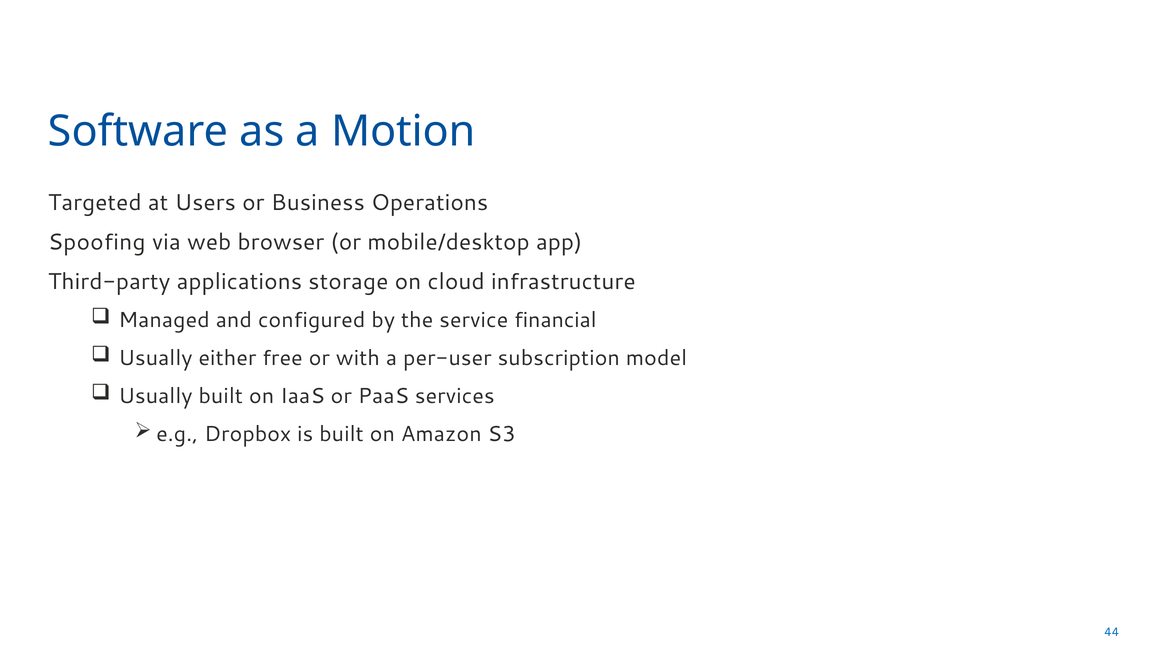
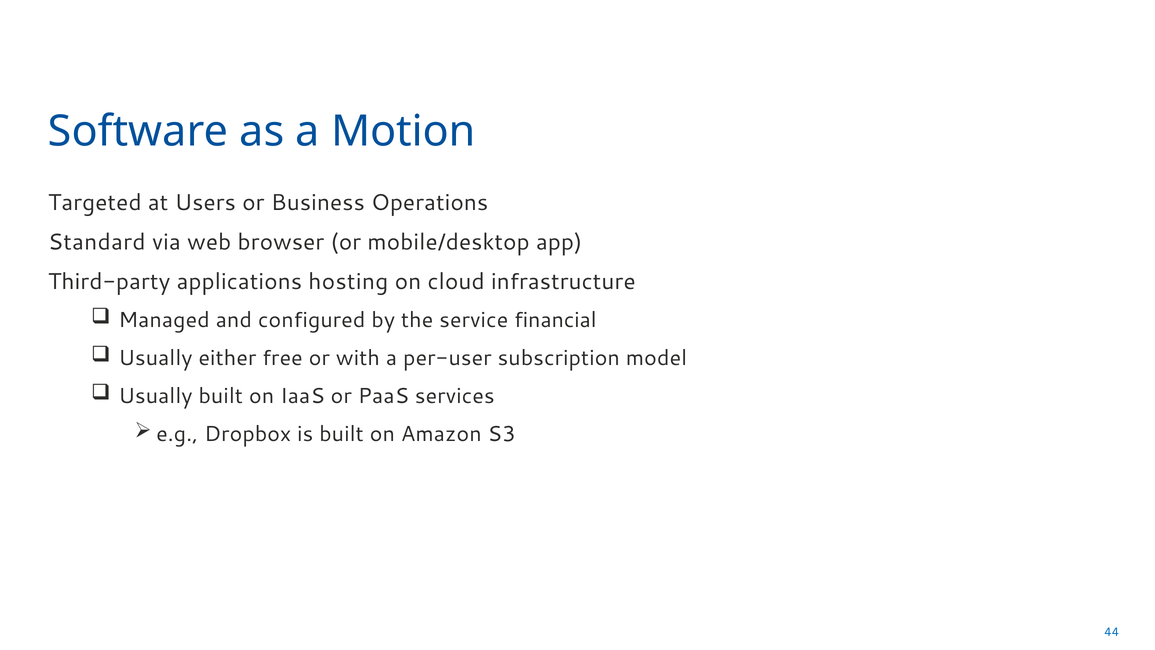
Spoofing: Spoofing -> Standard (97, 242)
storage: storage -> hosting (348, 281)
